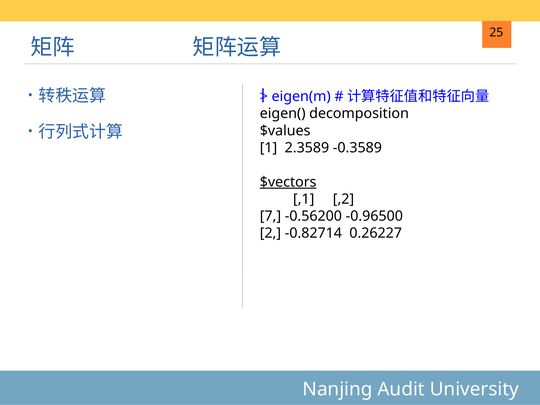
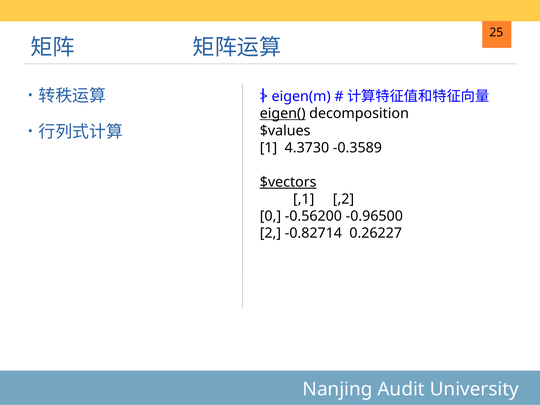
eigen( underline: none -> present (283, 114)
2.3589: 2.3589 -> 4.3730 (307, 148)
7: 7 -> 0 (270, 216)
